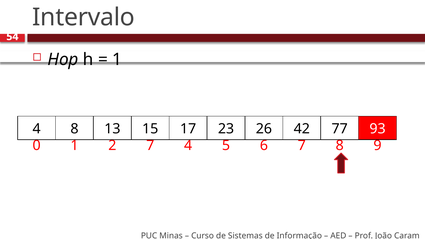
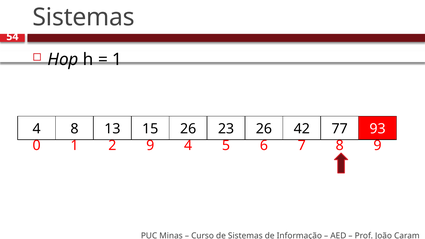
Intervalo: Intervalo -> Sistemas (84, 17)
15 17: 17 -> 26 (188, 129)
2 7: 7 -> 9 (150, 146)
